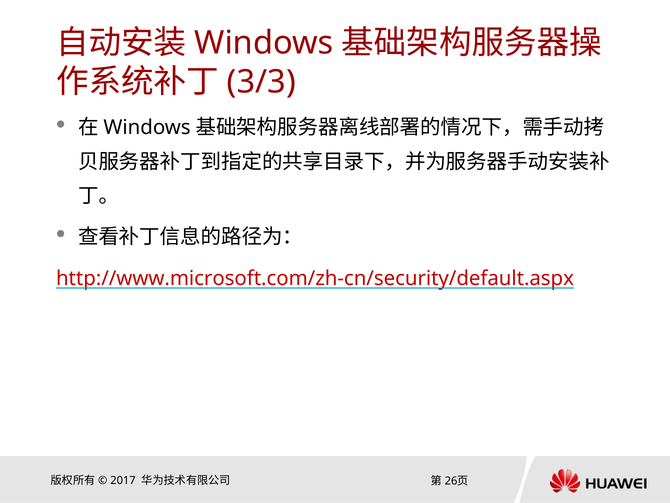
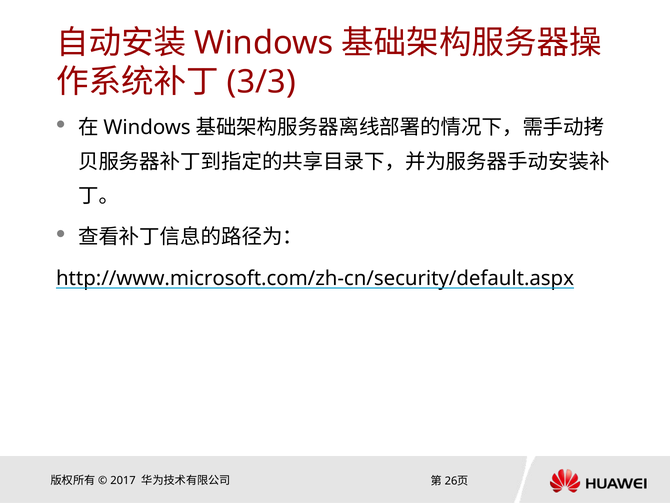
http://www.microsoft.com/zh-cn/security/default.aspx colour: red -> black (315, 278)
